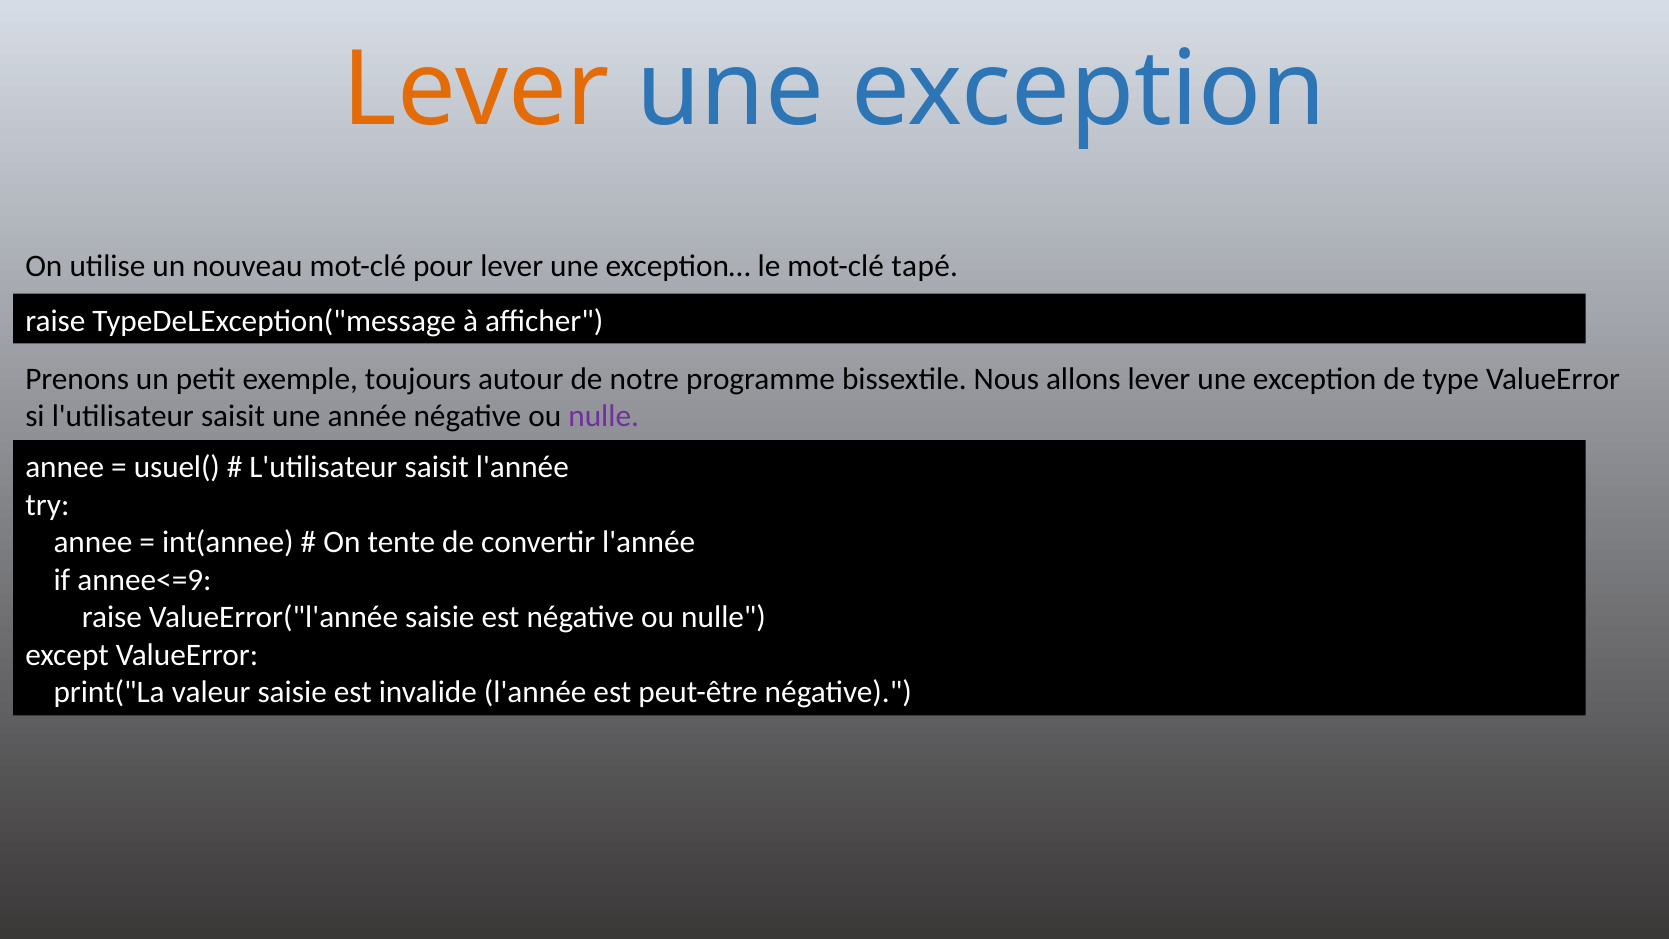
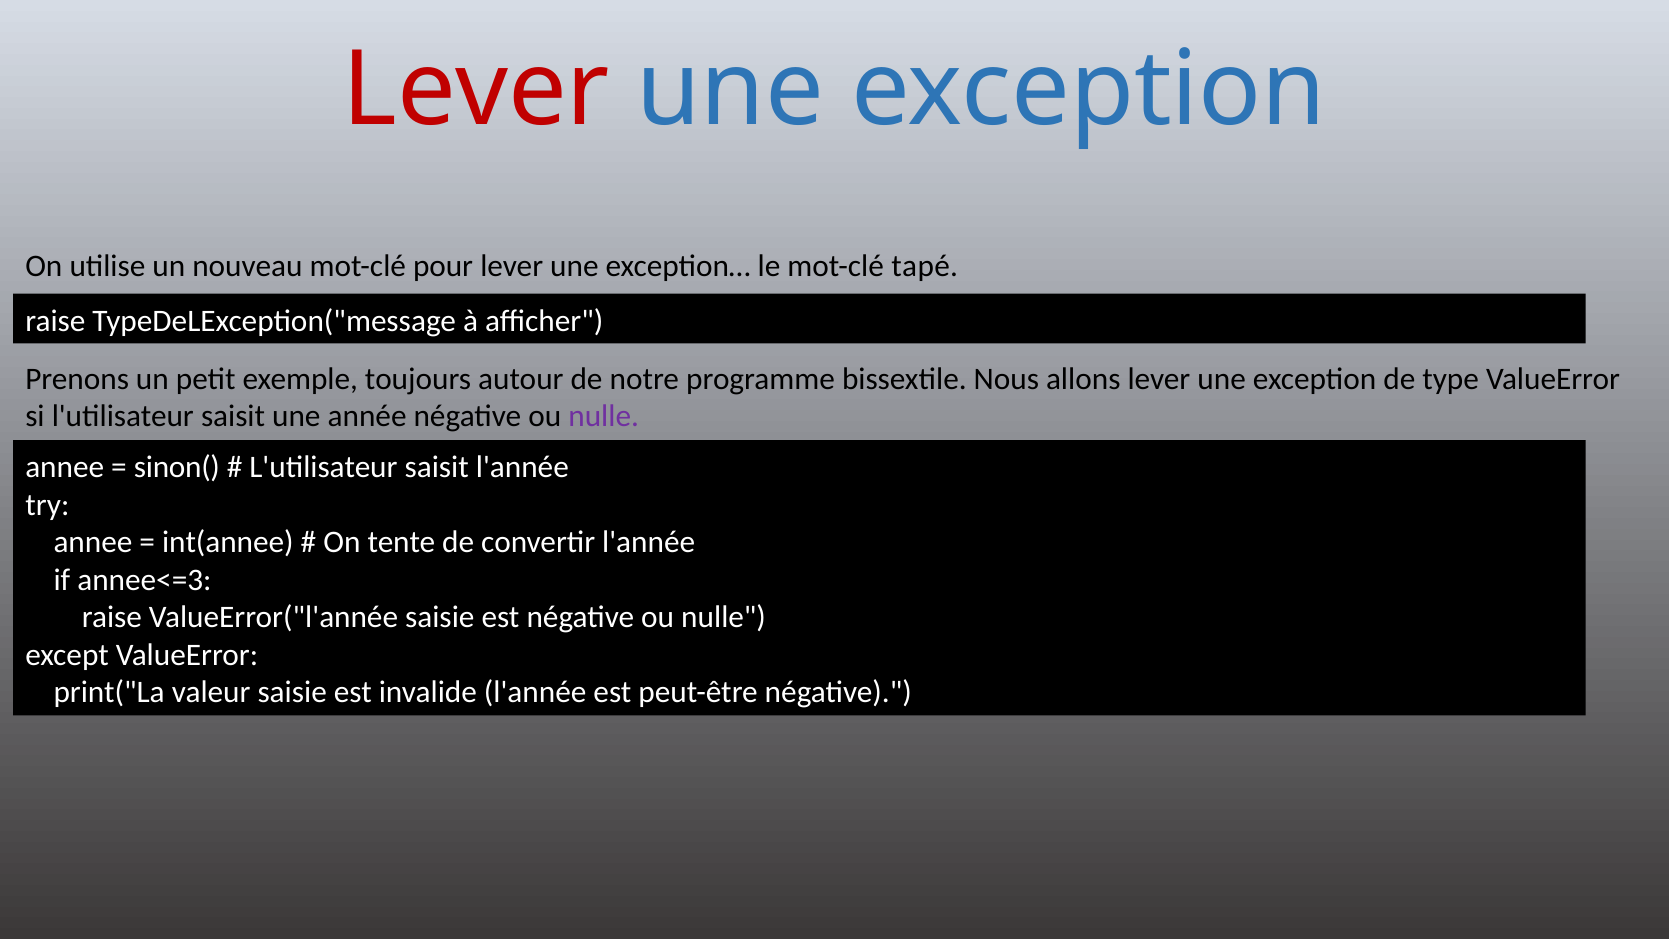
Lever colour: orange -> red (476, 90)
usuel(: usuel( -> sinon( (177, 467)
annee<=9: annee<=9 -> annee<=3 (144, 580)
